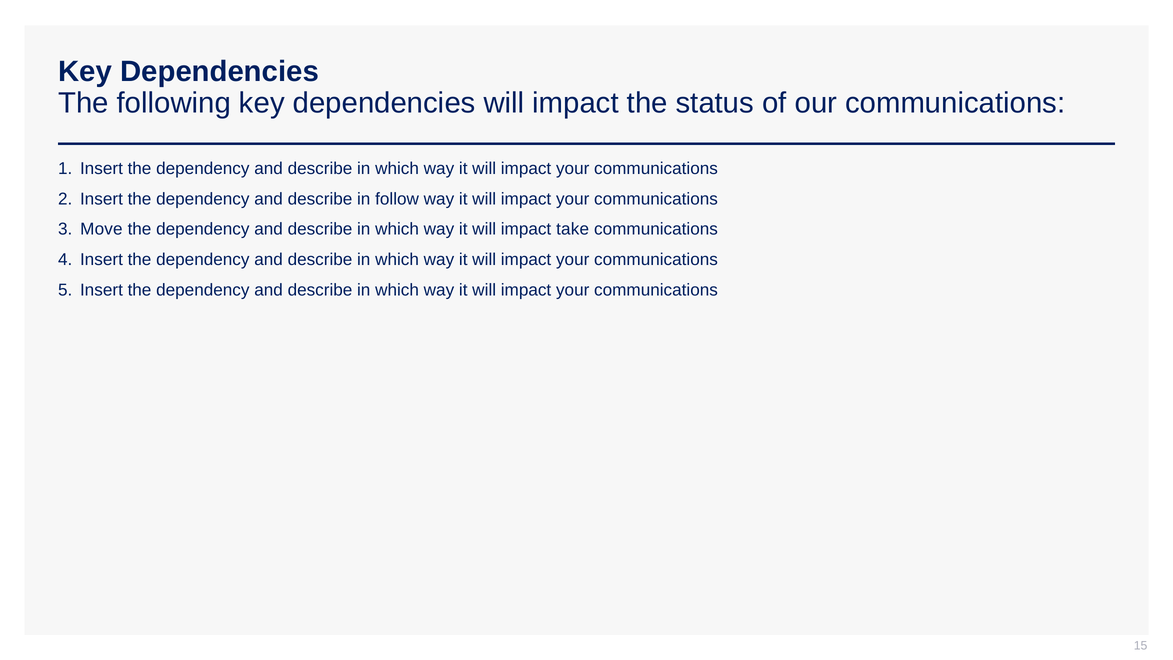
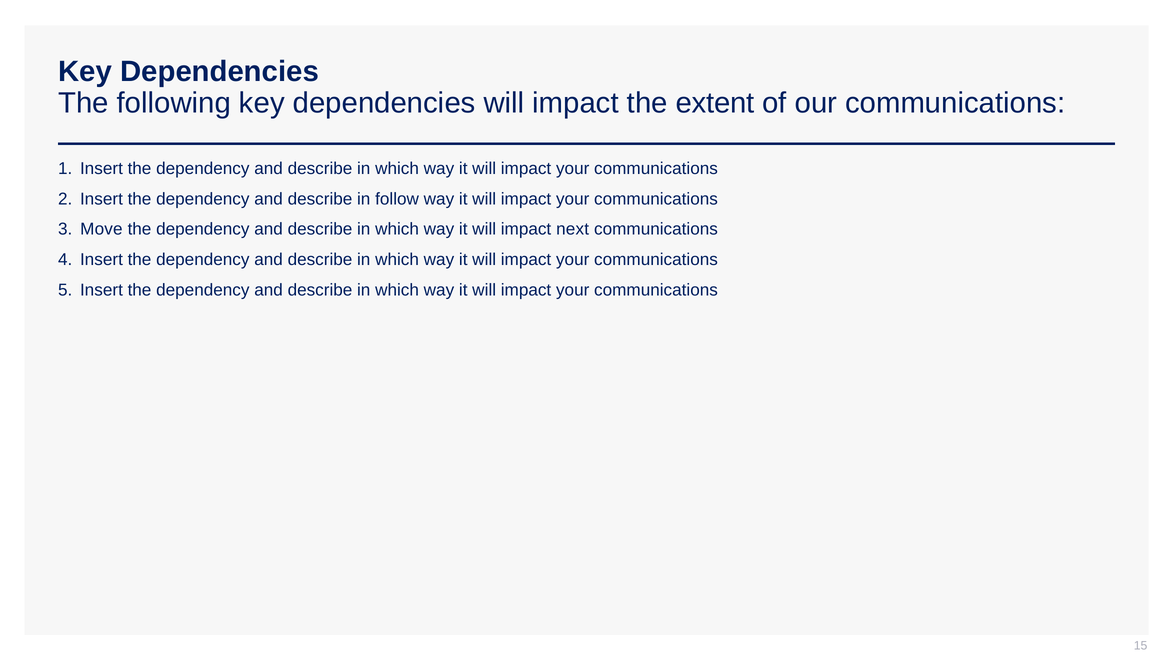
status: status -> extent (715, 103)
take: take -> next (573, 229)
